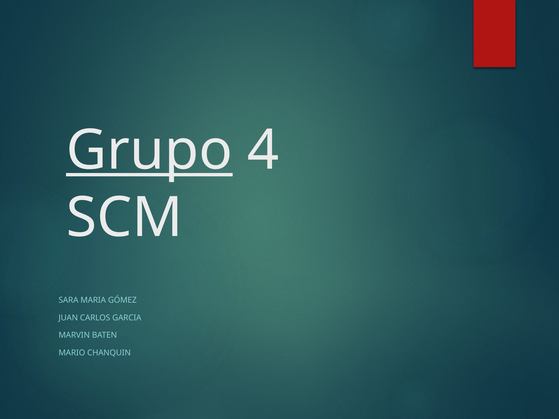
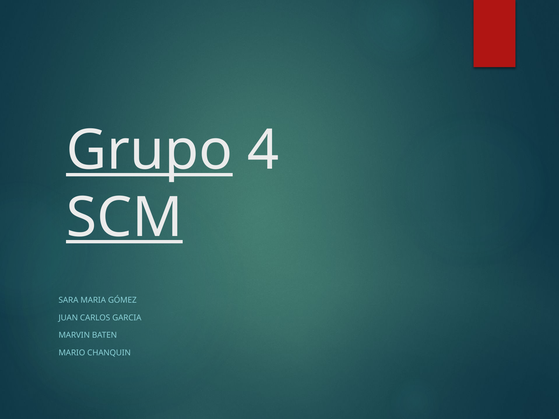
SCM underline: none -> present (124, 218)
